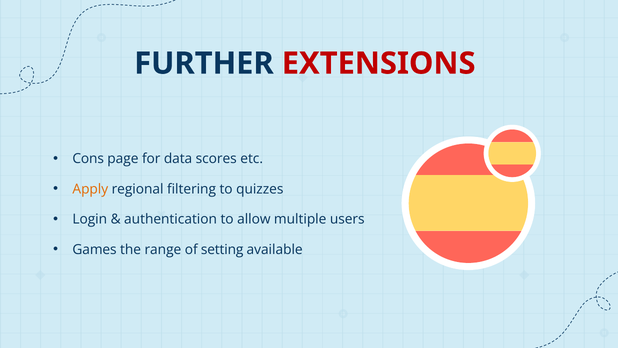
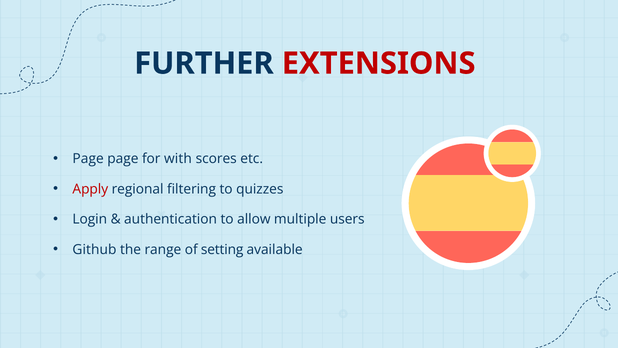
Cons: Cons -> Page (88, 159)
data: data -> with (178, 159)
Apply colour: orange -> red (90, 189)
Games: Games -> Github (94, 249)
